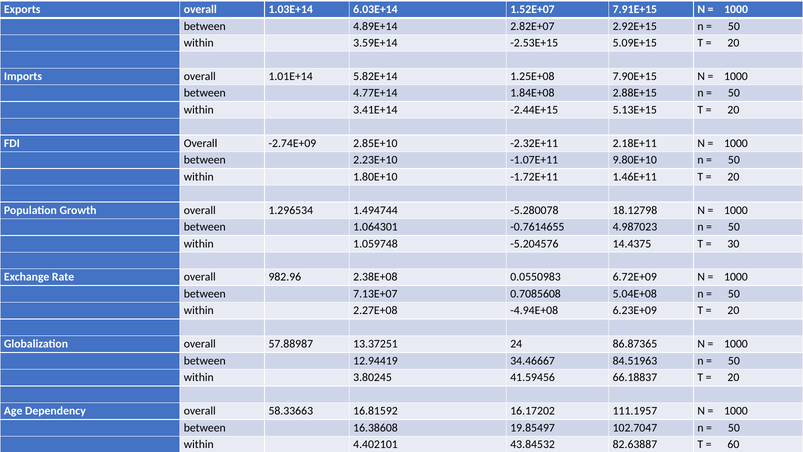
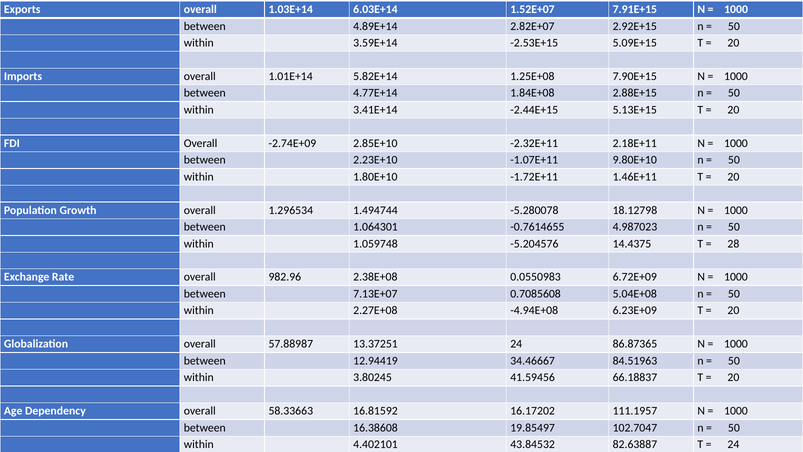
30: 30 -> 28 (733, 244)
60: 60 -> 24 (733, 444)
